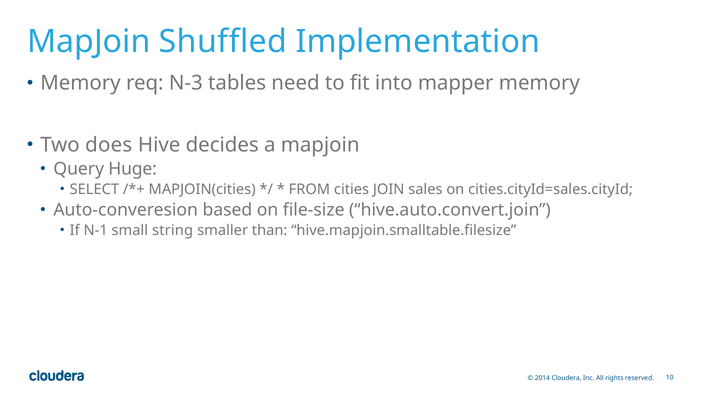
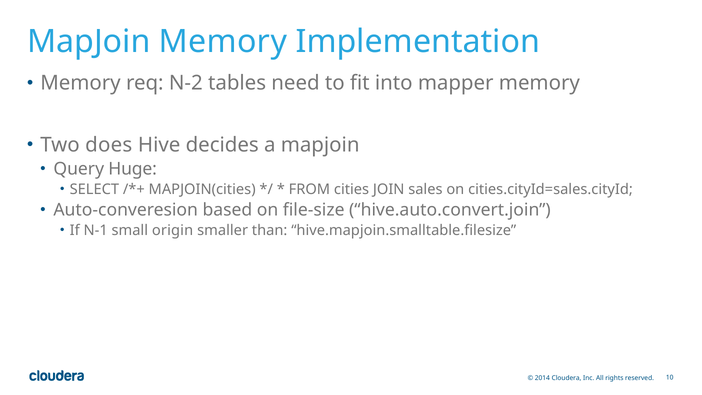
MapJoin Shuffled: Shuffled -> Memory (223, 42)
N-3: N-3 -> N-2 (186, 83)
string: string -> origin (173, 230)
